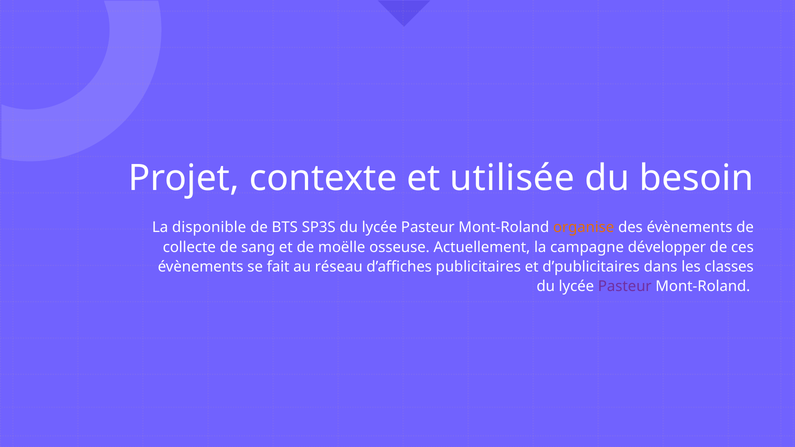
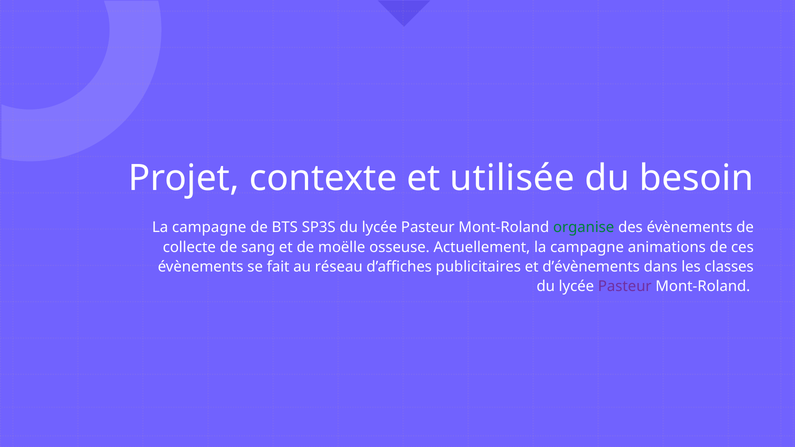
disponible: disponible -> campagne (209, 228)
organise colour: orange -> green (584, 228)
développer: développer -> animations (667, 247)
d’publicitaires: d’publicitaires -> d’évènements (591, 267)
